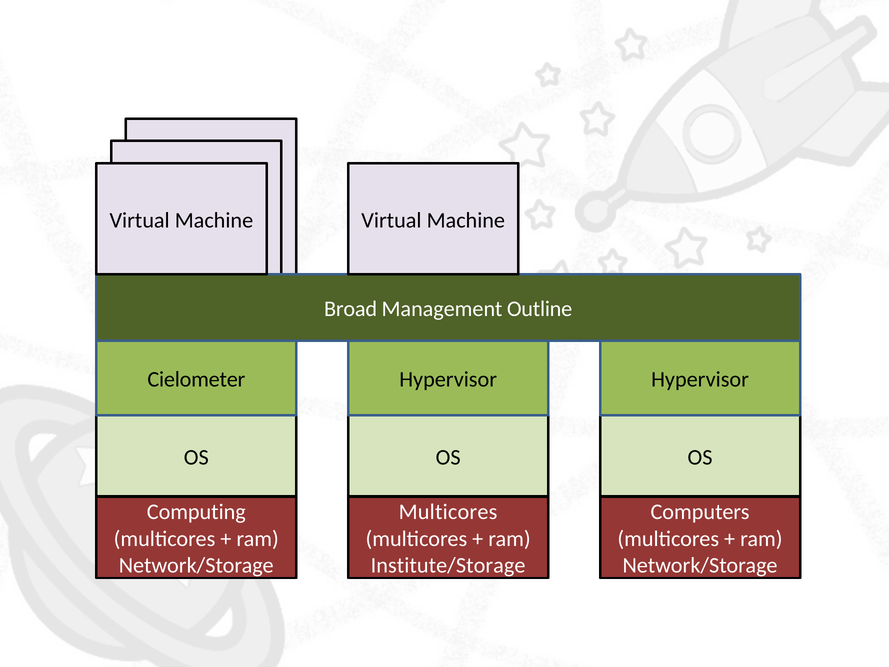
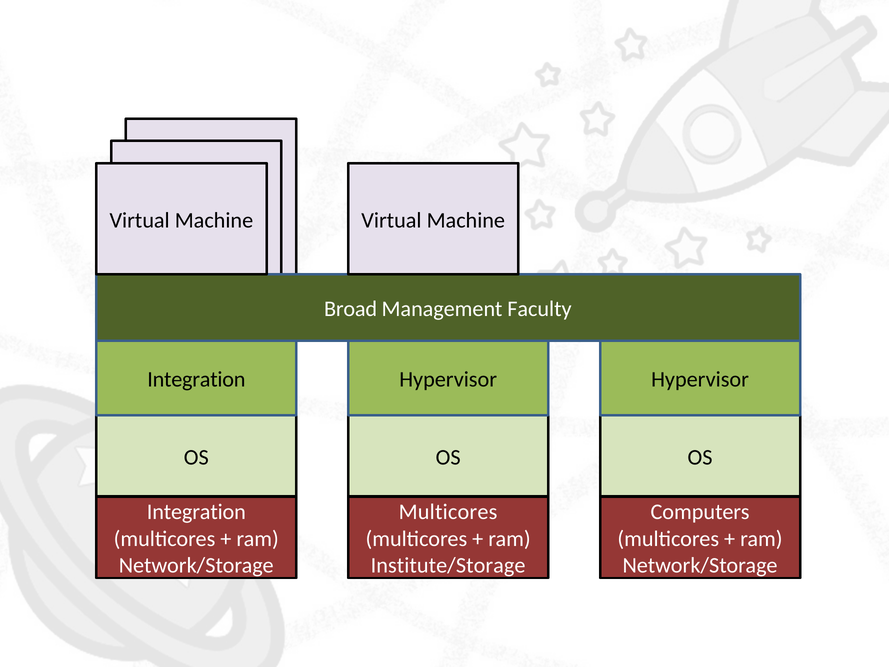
Outline: Outline -> Faculty (539, 309)
Cielometer: Cielometer -> Integration (196, 379)
Computing: Computing -> Integration (196, 512)
